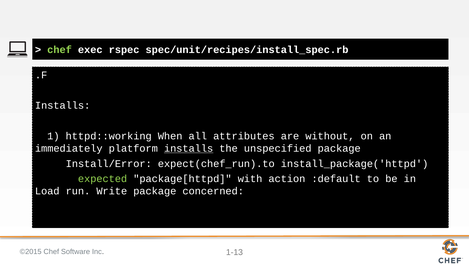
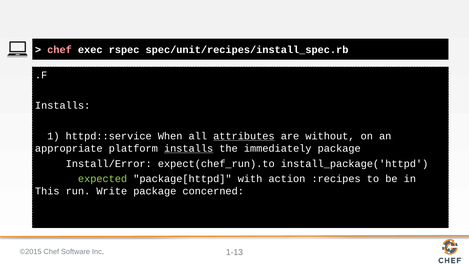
chef colour: light green -> pink (60, 50)
httpd::working: httpd::working -> httpd::service (109, 136)
attributes underline: none -> present (244, 136)
immediately: immediately -> appropriate (69, 148)
unspecified: unspecified -> immediately (278, 148)
:default: :default -> :recipes (336, 179)
Load: Load -> This (47, 191)
